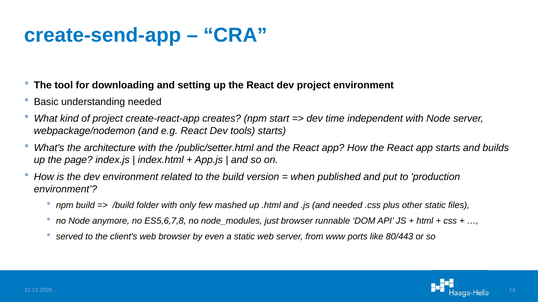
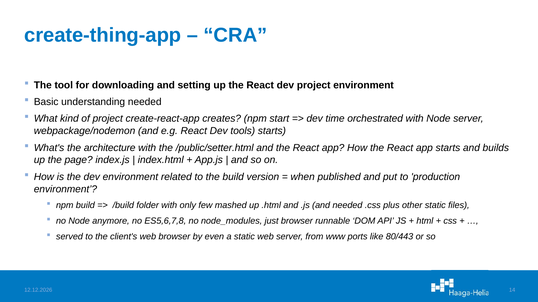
create-send-app: create-send-app -> create-thing-app (103, 35)
independent: independent -> orchestrated (375, 119)
